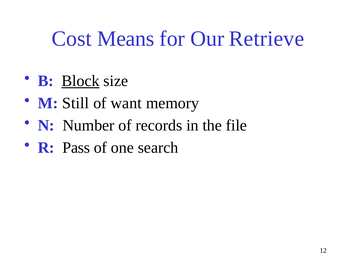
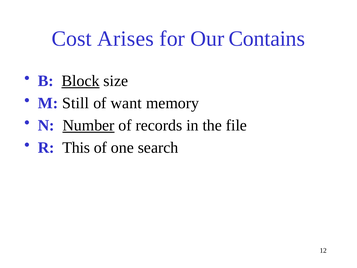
Means: Means -> Arises (125, 39)
Retrieve: Retrieve -> Contains (267, 39)
Number underline: none -> present (89, 125)
Pass: Pass -> This (76, 148)
